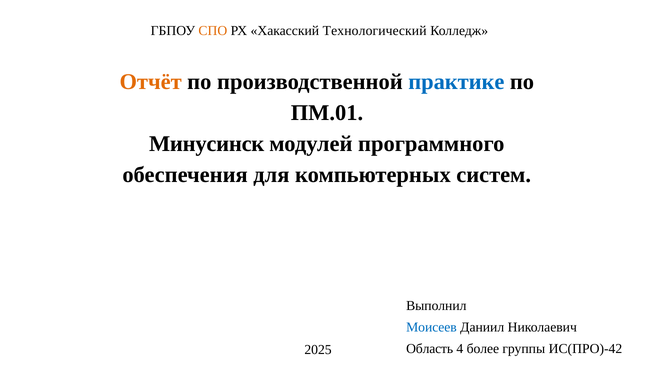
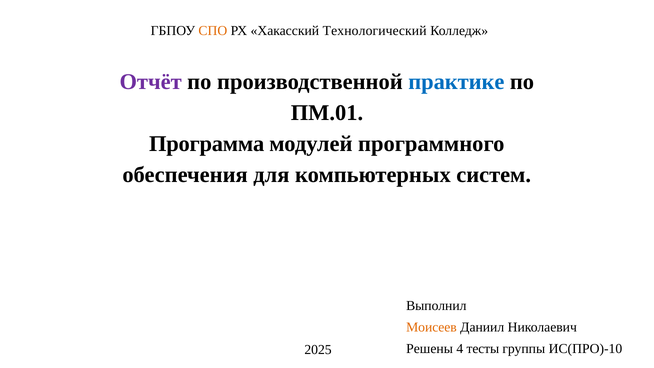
Отчёт colour: orange -> purple (151, 82)
Минусинск: Минусинск -> Программа (207, 144)
Моисеев colour: blue -> orange (431, 327)
Область: Область -> Решены (430, 349)
более: более -> тесты (483, 349)
ИС(ПРО)-42: ИС(ПРО)-42 -> ИС(ПРО)-10 (585, 349)
